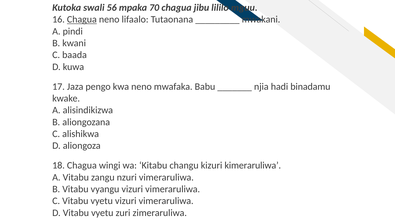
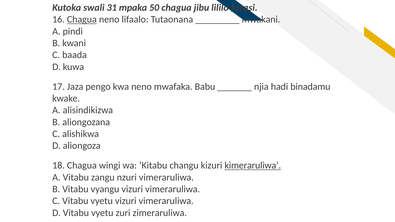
56: 56 -> 31 (112, 8)
70: 70 -> 50 (154, 8)
mguu: mguu -> farasi (244, 8)
kimeraruliwa underline: none -> present (253, 166)
